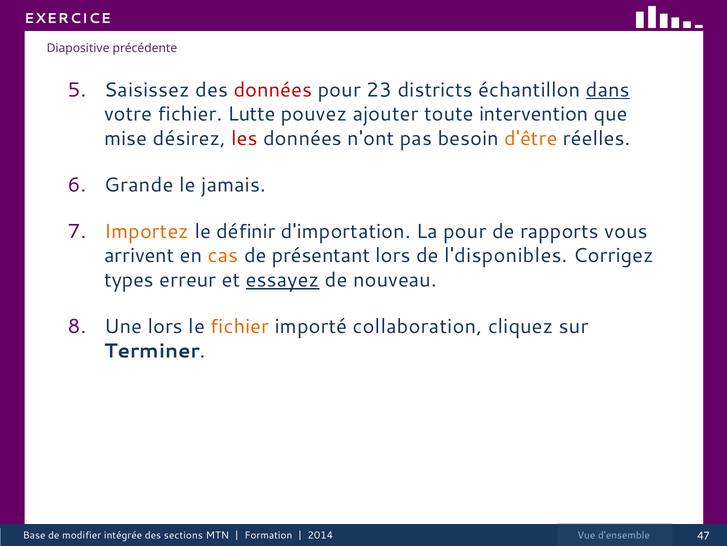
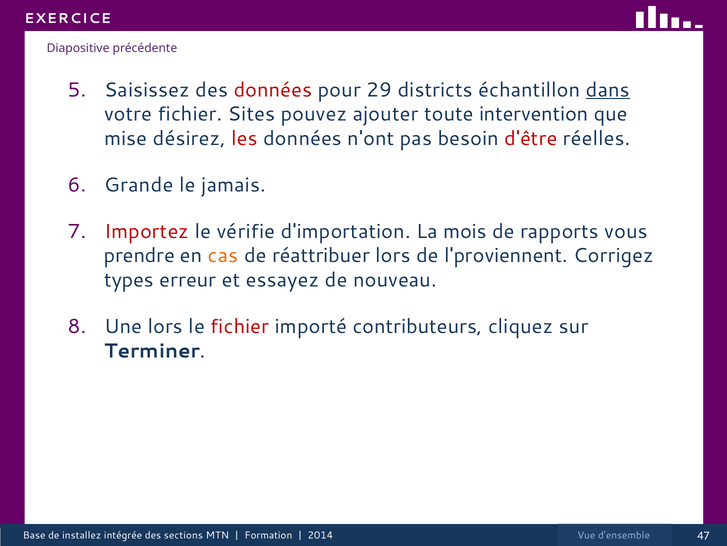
23: 23 -> 29 (379, 90)
Lutte: Lutte -> Sites (252, 114)
d'être colour: orange -> red (531, 138)
Importez colour: orange -> red (147, 231)
définir: définir -> vérifie (246, 231)
La pour: pour -> mois (465, 231)
arrivent: arrivent -> prendre (139, 255)
présentant: présentant -> réattribuer (321, 255)
l'disponibles: l'disponibles -> l'proviennent (506, 255)
essayez underline: present -> none (283, 280)
fichier colour: orange -> red (240, 326)
collaboration: collaboration -> contributeurs (418, 326)
modifier: modifier -> installez (82, 535)
